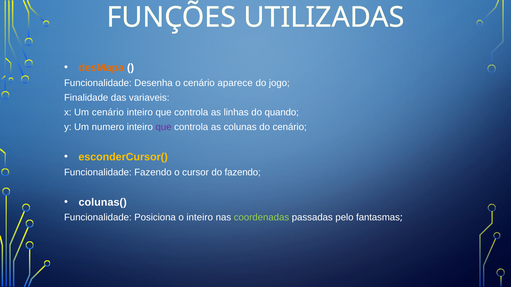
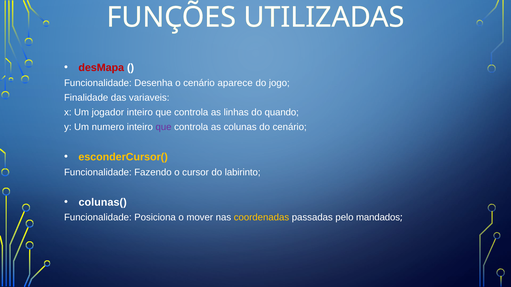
desMapa colour: orange -> red (101, 68)
Um cenário: cenário -> jogador (108, 112)
do fazendo: fazendo -> labirinto (243, 172)
o inteiro: inteiro -> mover (200, 218)
coordenadas colour: light green -> yellow (261, 218)
fantasmas: fantasmas -> mandados (378, 218)
